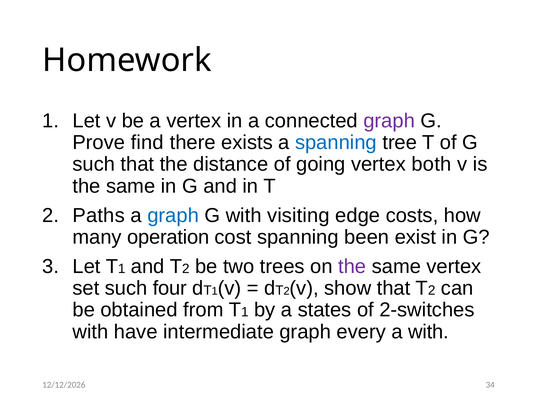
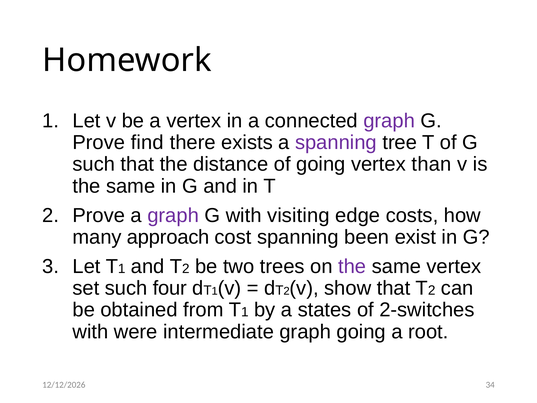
spanning colour: blue -> purple (336, 142)
both: both -> than (431, 164)
Paths: Paths -> Prove (99, 215)
graph colour: blue -> purple (173, 215)
operation: operation -> approach (168, 237)
have: have -> were (136, 332)
graph every: every -> going (361, 332)
a with: with -> root (428, 332)
